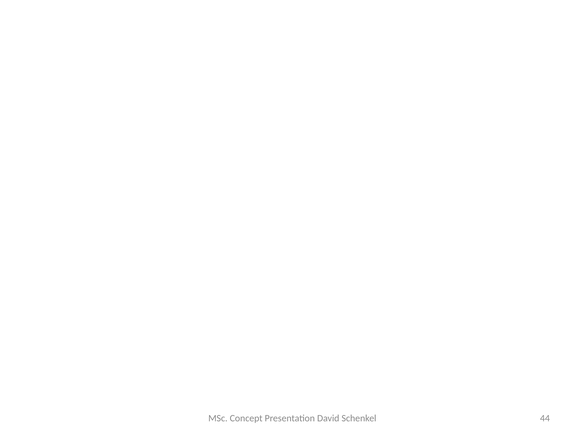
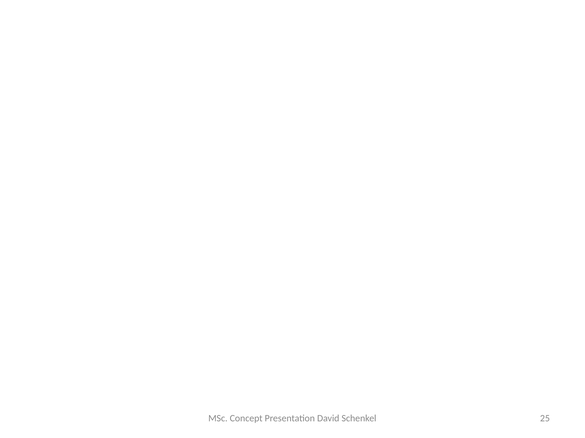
44: 44 -> 25 (545, 419)
